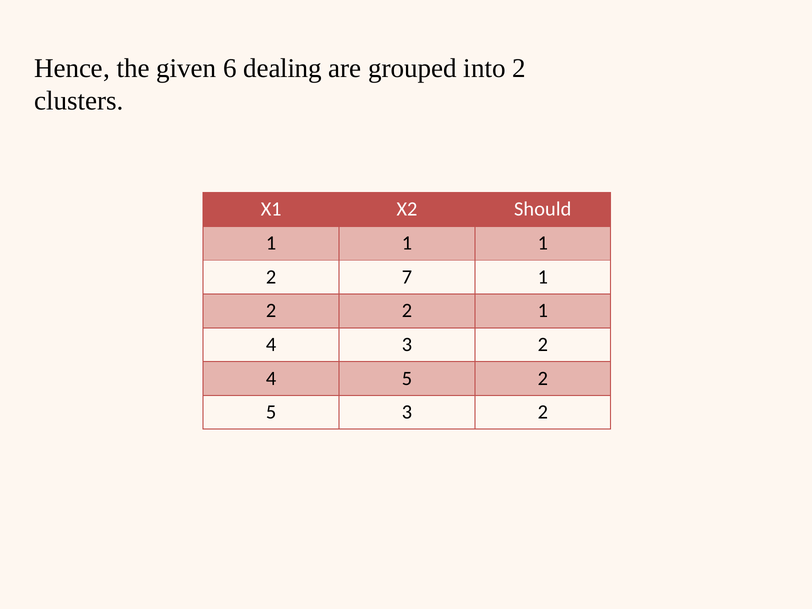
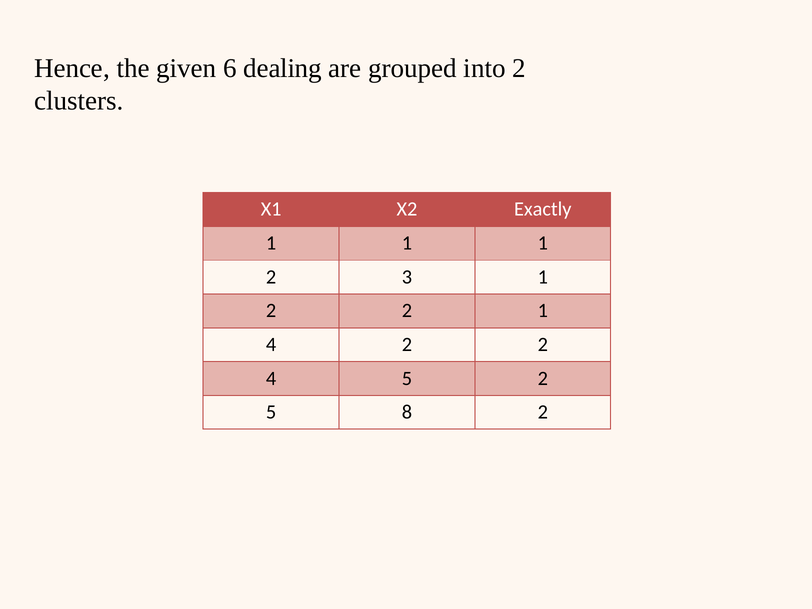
Should: Should -> Exactly (543, 209)
7: 7 -> 3 (407, 277)
4 3: 3 -> 2 (407, 345)
5 3: 3 -> 8 (407, 412)
